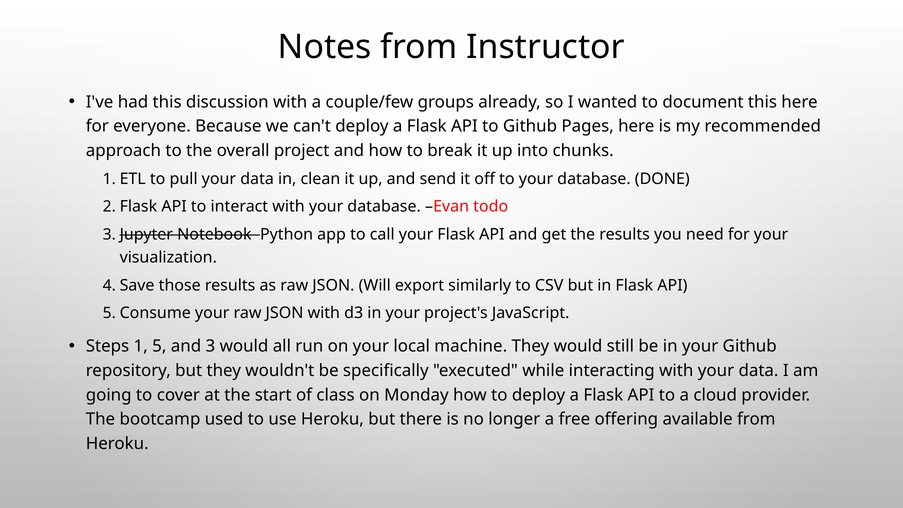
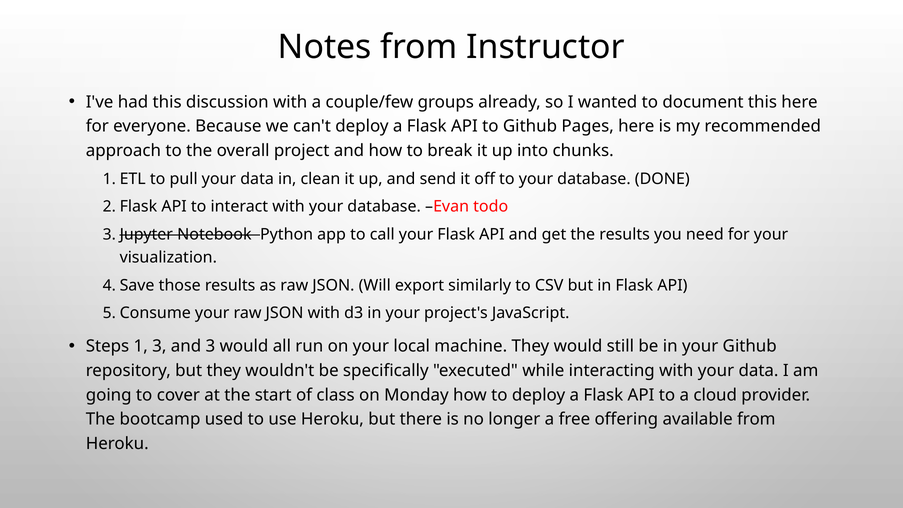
1 5: 5 -> 3 (159, 346)
